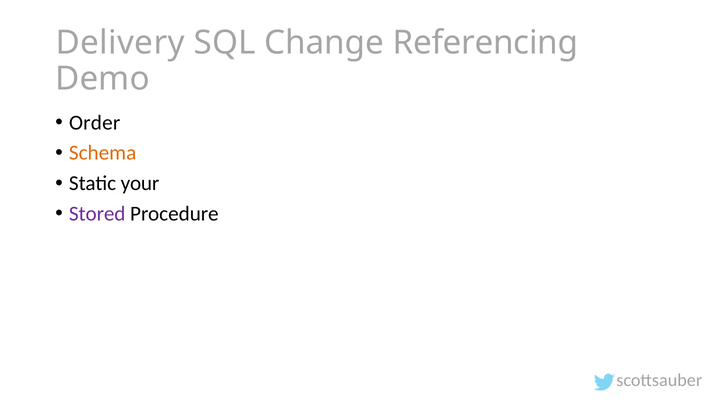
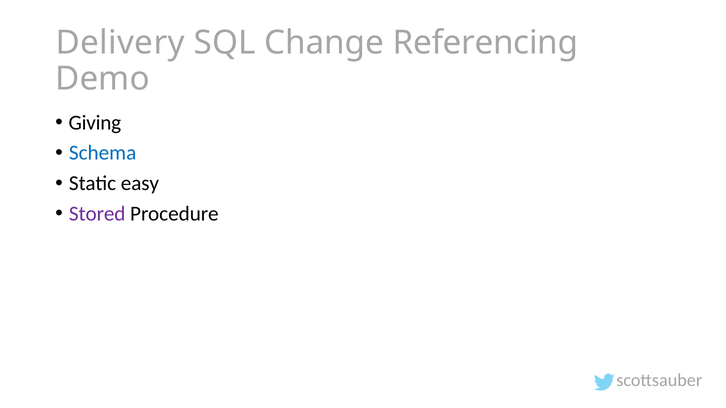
Order: Order -> Giving (95, 123)
Schema colour: orange -> blue (103, 153)
your: your -> easy (140, 183)
